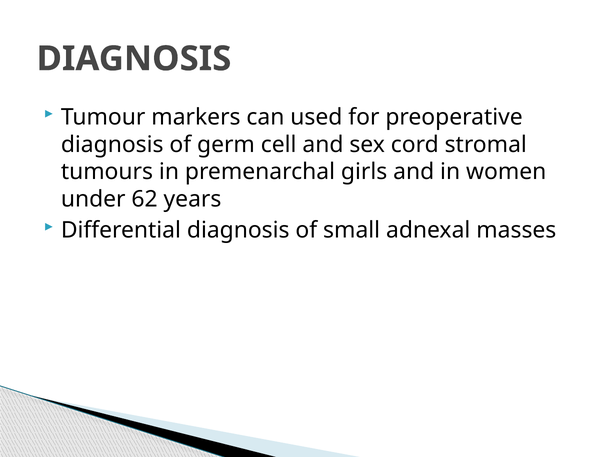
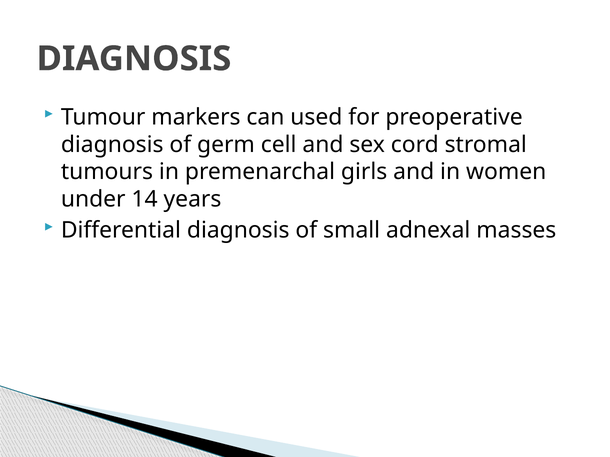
62: 62 -> 14 (145, 200)
